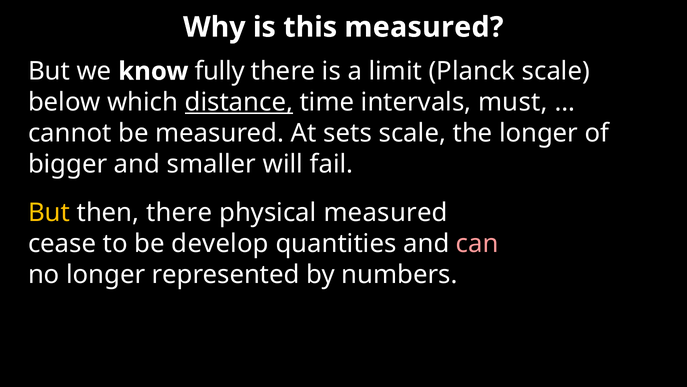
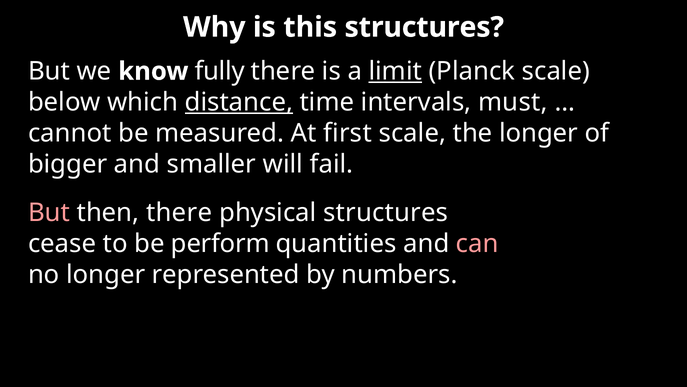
this measured: measured -> structures (424, 27)
limit underline: none -> present (395, 71)
sets: sets -> first (347, 133)
But colour: yellow -> pink (49, 212)
physical measured: measured -> structures (386, 212)
develop: develop -> perform (220, 243)
